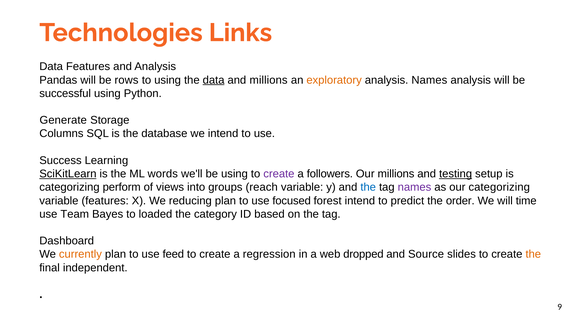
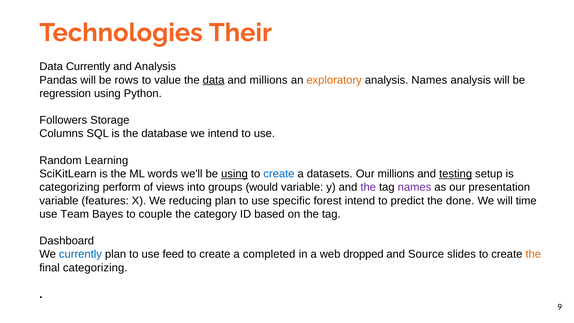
Links: Links -> Their (240, 33)
Data Features: Features -> Currently (88, 67)
to using: using -> value (168, 80)
successful: successful -> regression (65, 93)
Generate: Generate -> Followers (63, 120)
Success: Success -> Random (60, 160)
SciKitLearn underline: present -> none (68, 174)
using underline: none -> present (234, 174)
create colour: purple -> blue (279, 174)
followers: followers -> datasets (330, 174)
reach: reach -> would (262, 187)
the colour: blue -> purple (368, 187)
our categorizing: categorizing -> presentation (499, 187)
focused: focused -> specific (292, 201)
order: order -> done (460, 201)
loaded: loaded -> couple (155, 214)
currently colour: orange -> blue (80, 254)
regression: regression -> completed (269, 254)
final independent: independent -> categorizing (95, 268)
